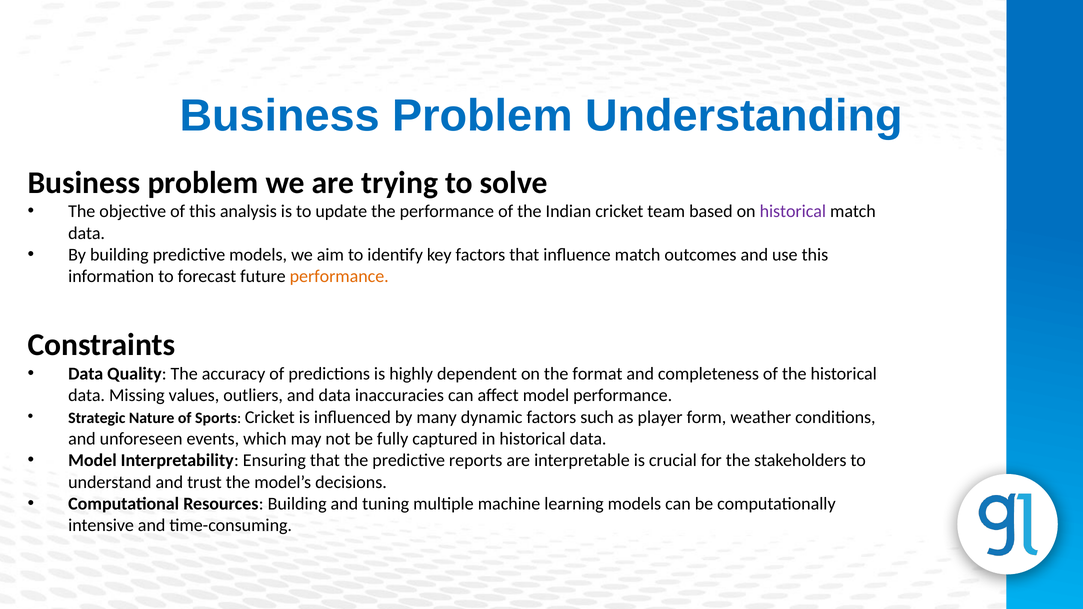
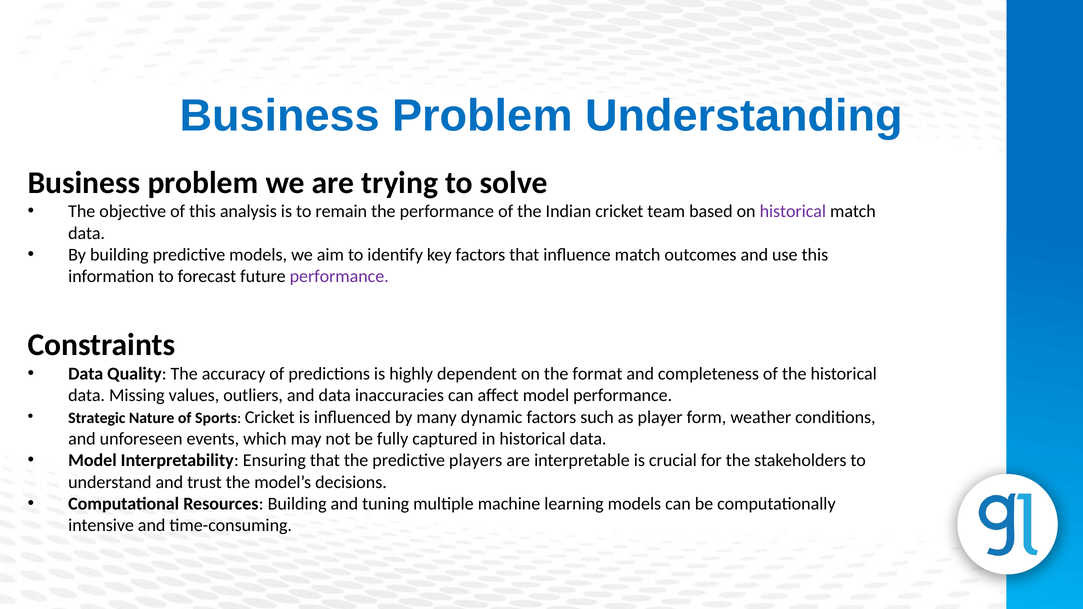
update: update -> remain (341, 212)
performance colour: orange -> purple (339, 277)
reports: reports -> players (476, 461)
